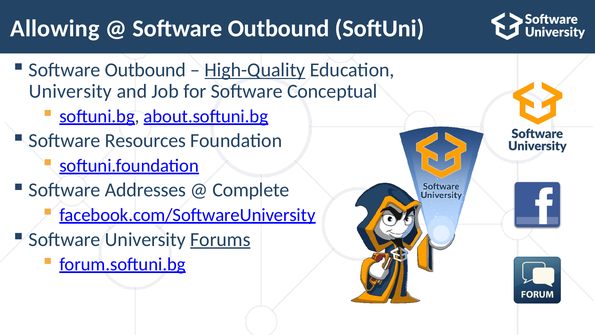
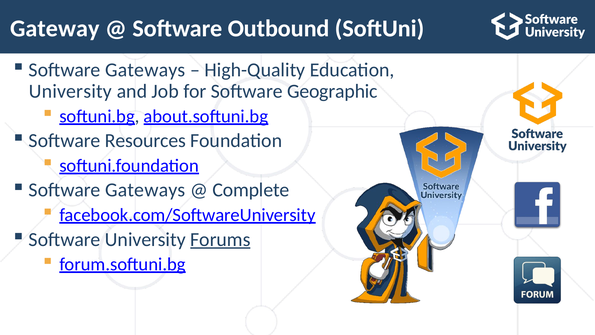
Allowing: Allowing -> Gateway (55, 29)
Outbound: Outbound -> Gateways (145, 70)
High-Quality underline: present -> none (255, 70)
Conceptual: Conceptual -> Geographic (332, 91)
Addresses: Addresses -> Gateways (145, 190)
